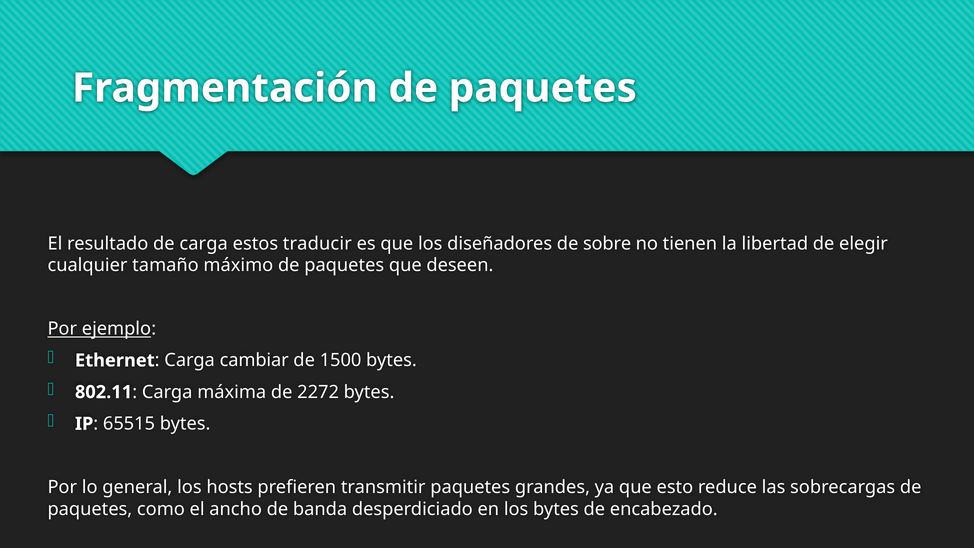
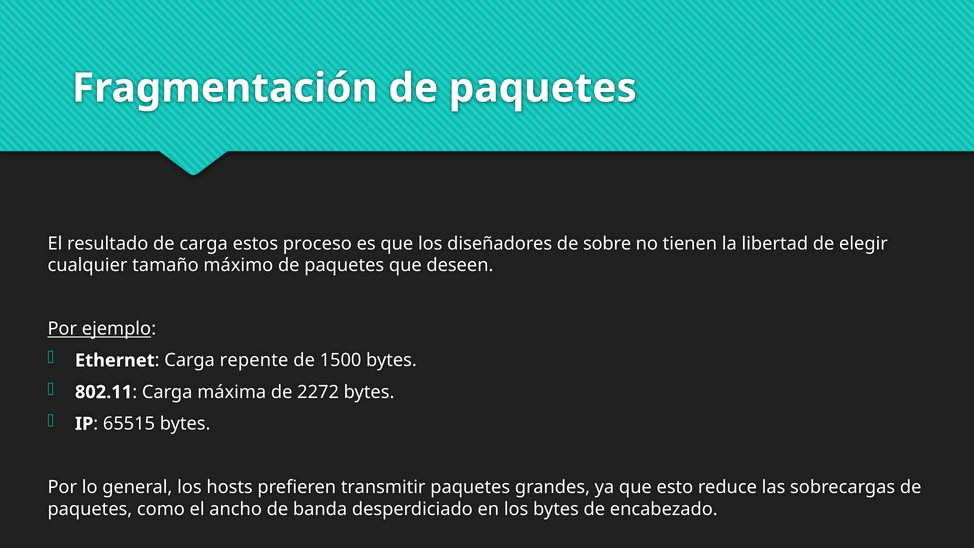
traducir: traducir -> proceso (317, 243)
cambiar: cambiar -> repente (254, 360)
